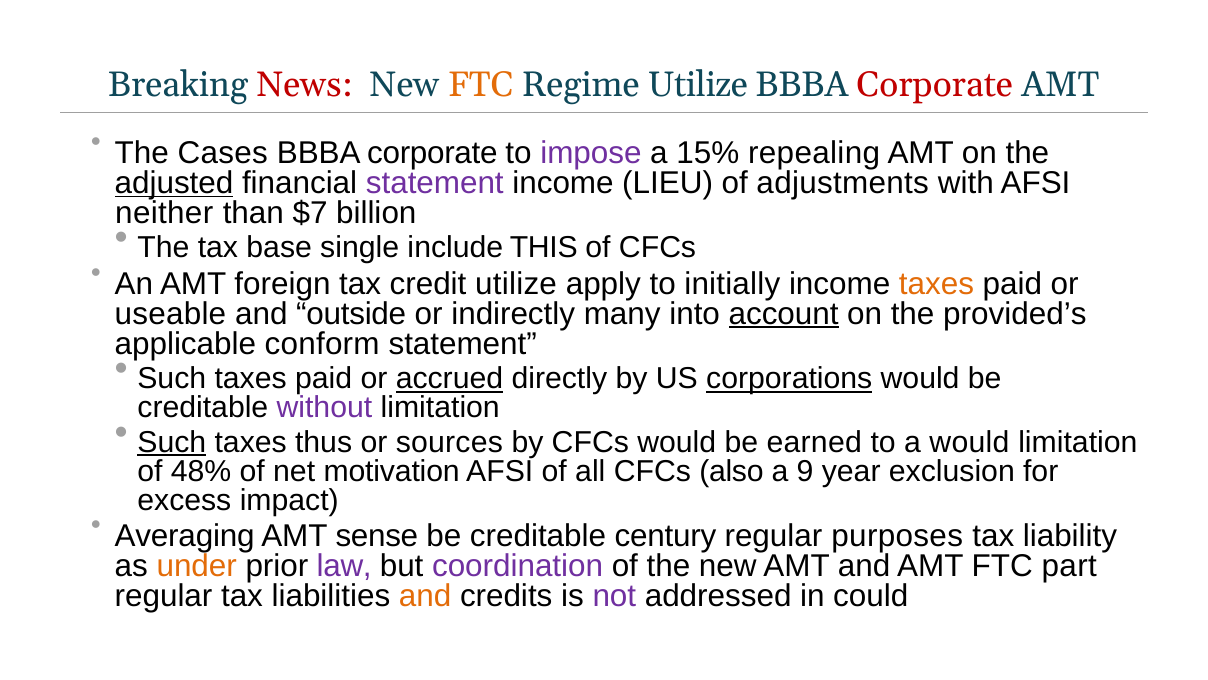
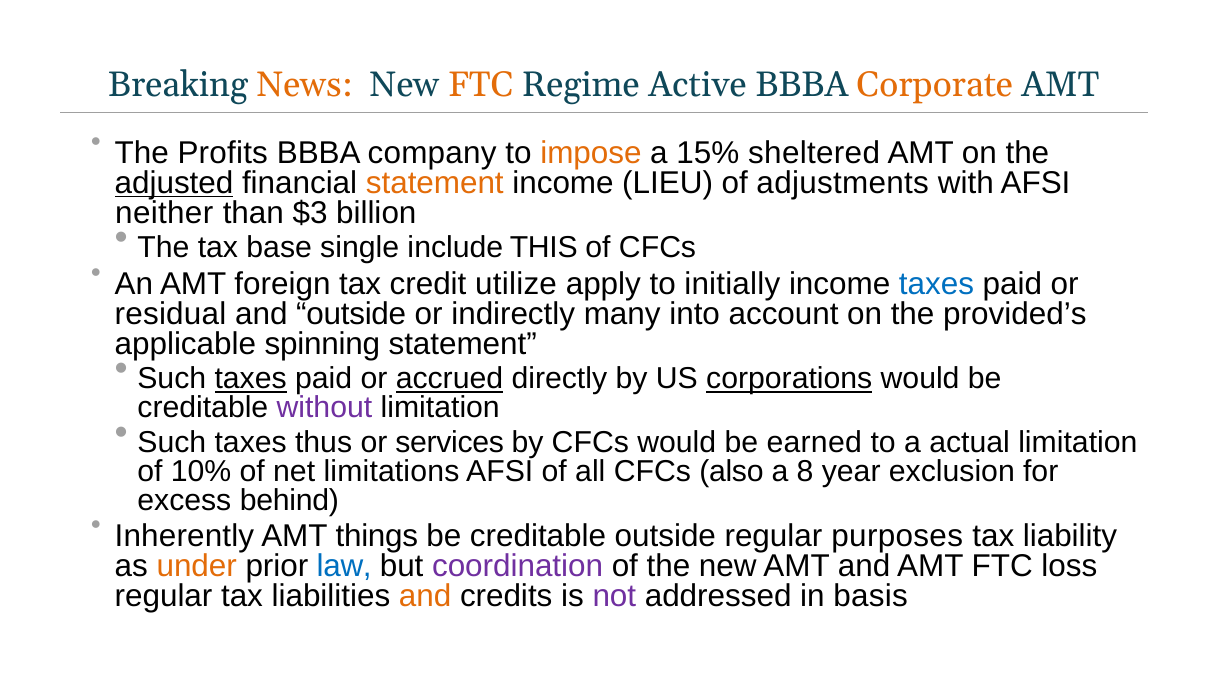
News colour: red -> orange (305, 85)
Regime Utilize: Utilize -> Active (697, 85)
Corporate colour: red -> orange (935, 85)
Cases: Cases -> Profits (223, 153)
corporate: corporate -> company (432, 153)
impose colour: purple -> orange (591, 153)
repealing: repealing -> sheltered (814, 153)
statement colour: purple -> orange (435, 183)
$7: $7 -> $3 (310, 213)
taxes colour: orange -> blue (936, 283)
useable: useable -> residual (170, 314)
account underline: present -> none (784, 314)
conform: conform -> spinning (322, 344)
taxes underline: none -> present (251, 379)
Such underline: present -> none (172, 442)
sources: sources -> services (450, 442)
a would: would -> actual (970, 442)
48%: 48% -> 10% (201, 471)
motivation: motivation -> limitations (391, 471)
9: 9 -> 8 (805, 471)
impact: impact -> behind (289, 500)
Averaging: Averaging -> Inherently (184, 536)
sense: sense -> things (377, 536)
creditable century: century -> outside (665, 536)
law colour: purple -> blue (344, 566)
part: part -> loss (1069, 566)
could: could -> basis (871, 596)
